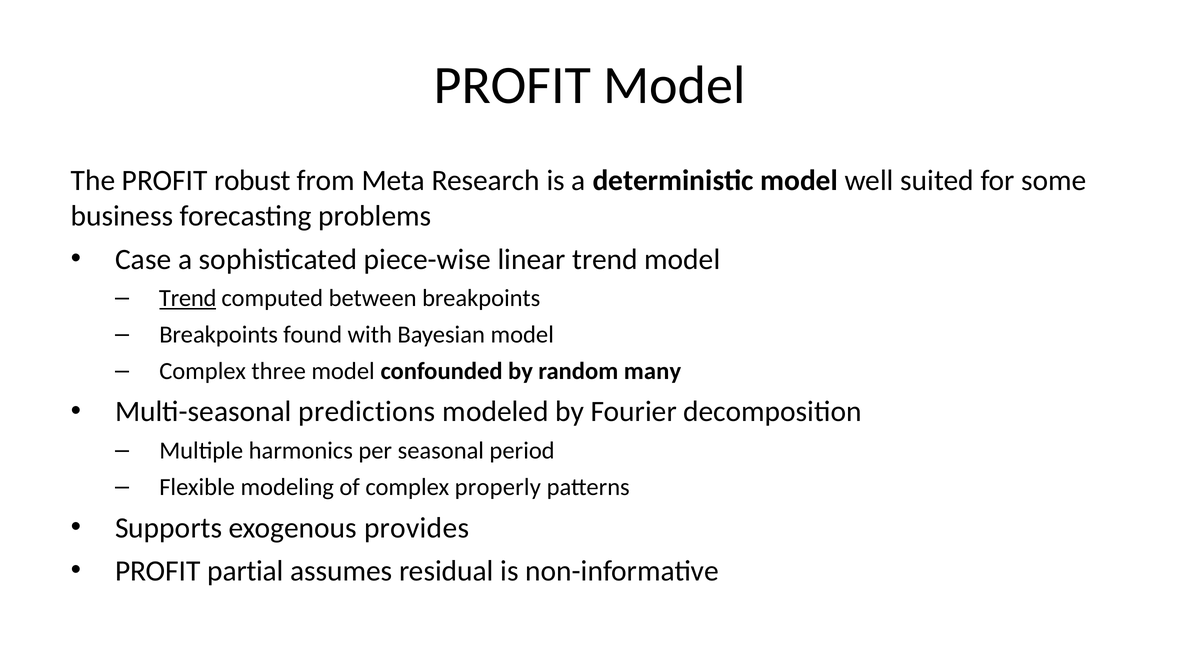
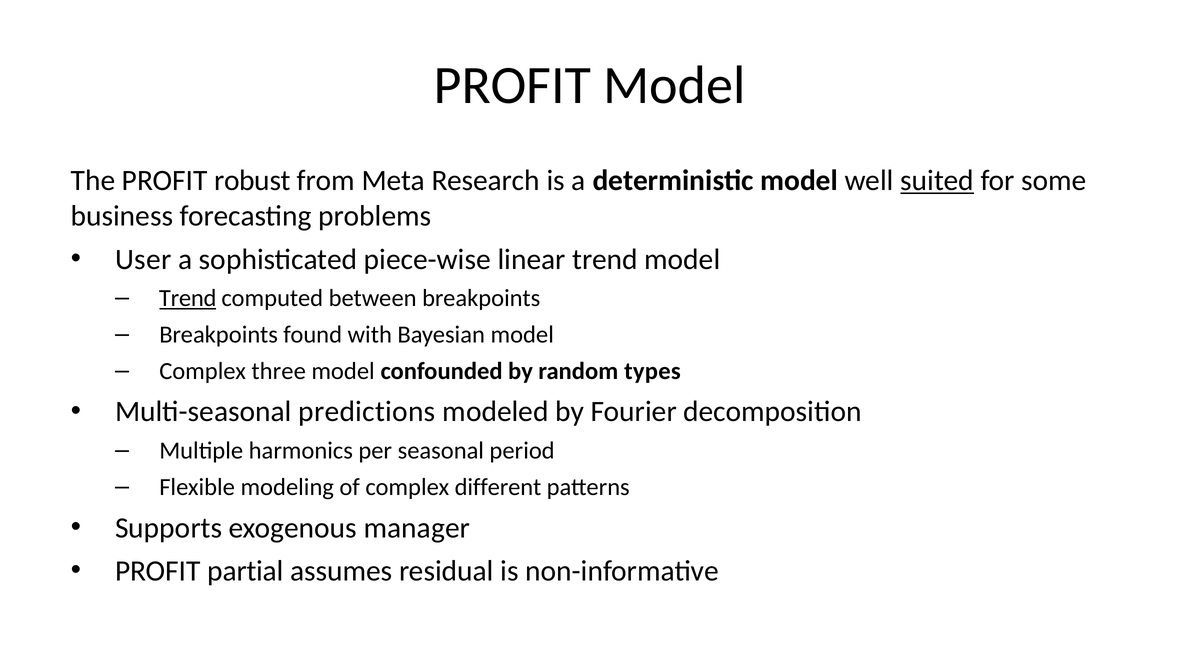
suited underline: none -> present (937, 181)
Case: Case -> User (143, 259)
many: many -> types (652, 371)
properly: properly -> different (498, 487)
provides: provides -> manager (417, 528)
